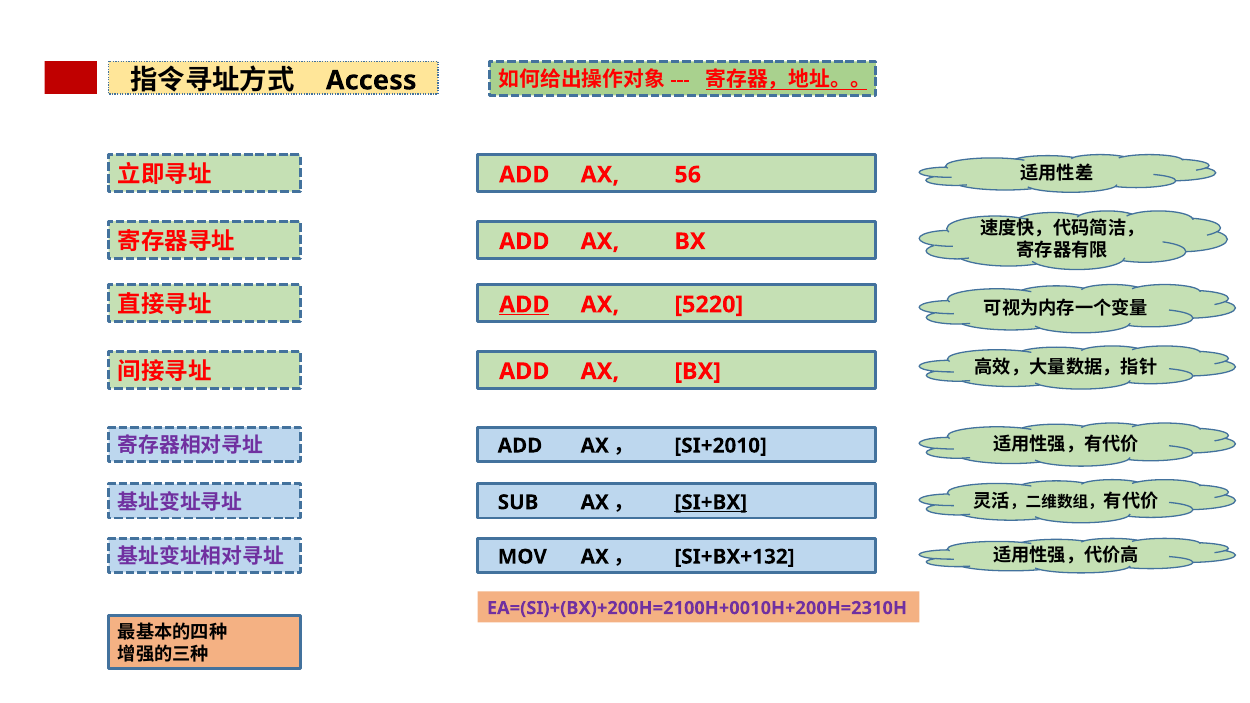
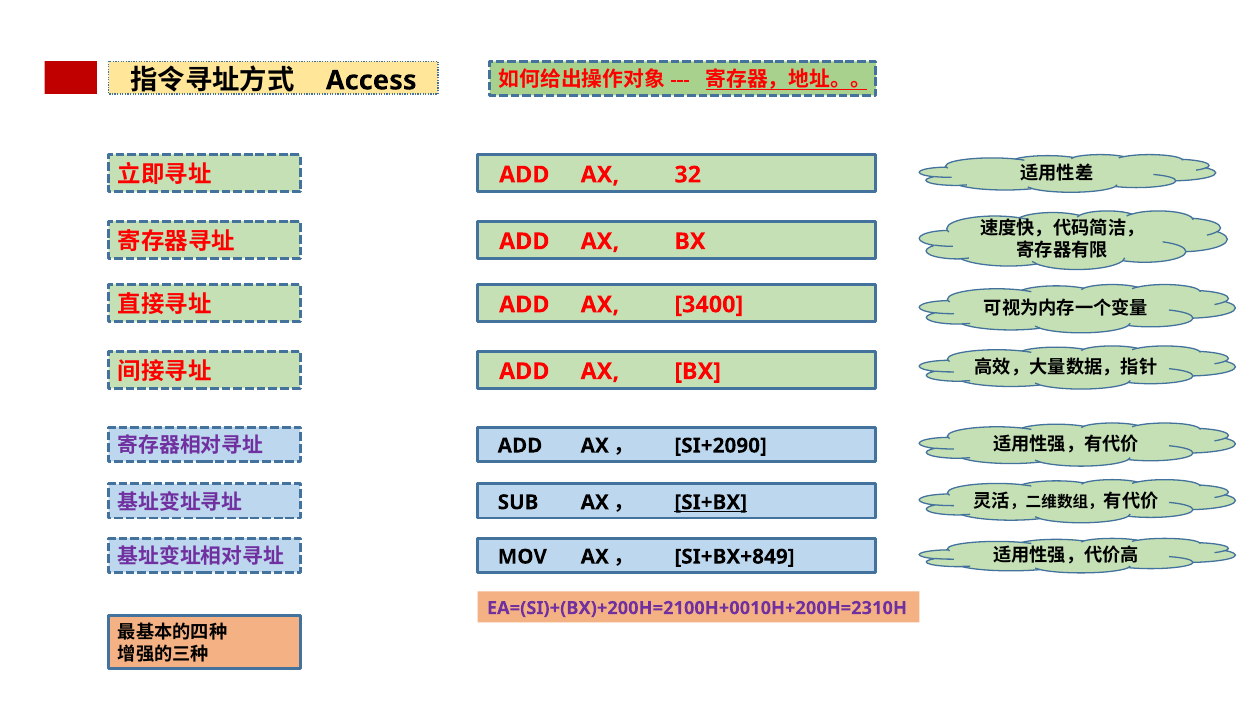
56: 56 -> 32 (688, 175)
ADD underline: present -> none (524, 305)
5220: 5220 -> 3400 (709, 305)
SI+2010: SI+2010 -> SI+2090 (721, 446)
SI+BX+132: SI+BX+132 -> SI+BX+849 (735, 557)
